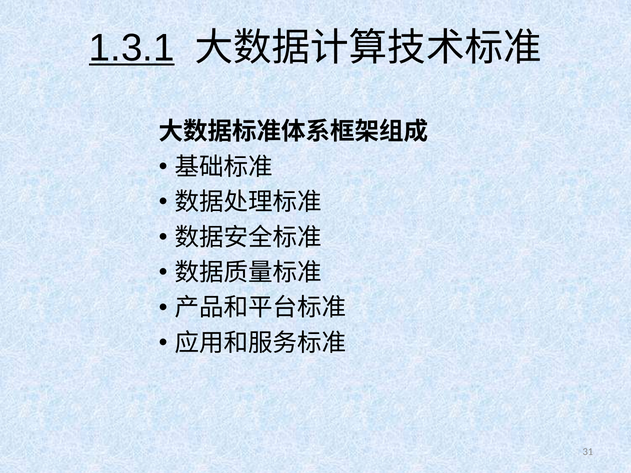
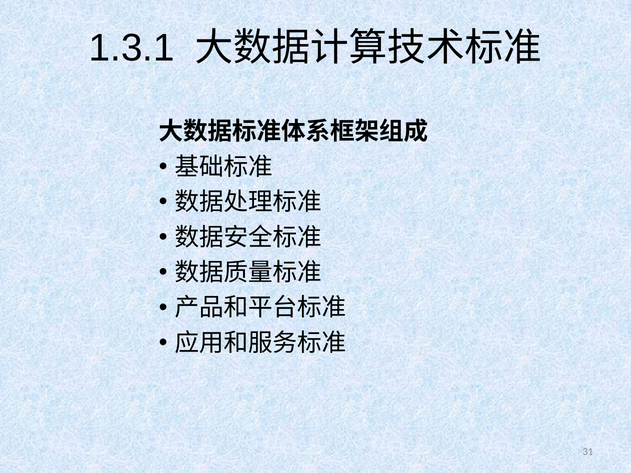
1.3.1 underline: present -> none (132, 48)
